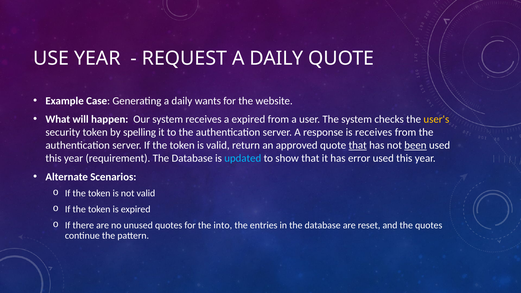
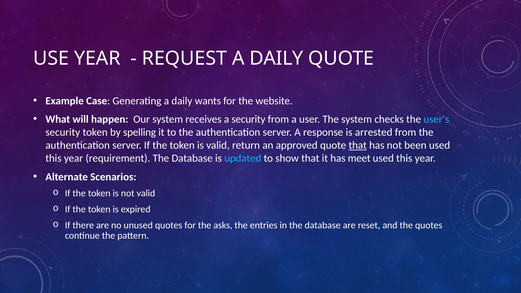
a expired: expired -> security (249, 119)
user's colour: yellow -> light blue (436, 119)
is receives: receives -> arrested (374, 132)
been underline: present -> none (415, 145)
error: error -> meet (359, 158)
into: into -> asks (223, 225)
